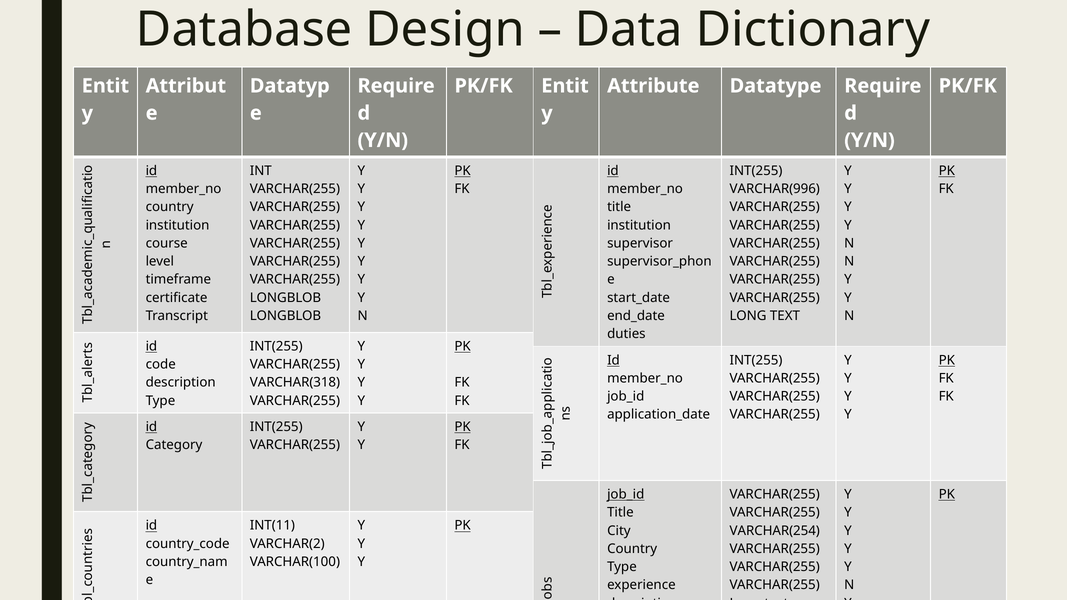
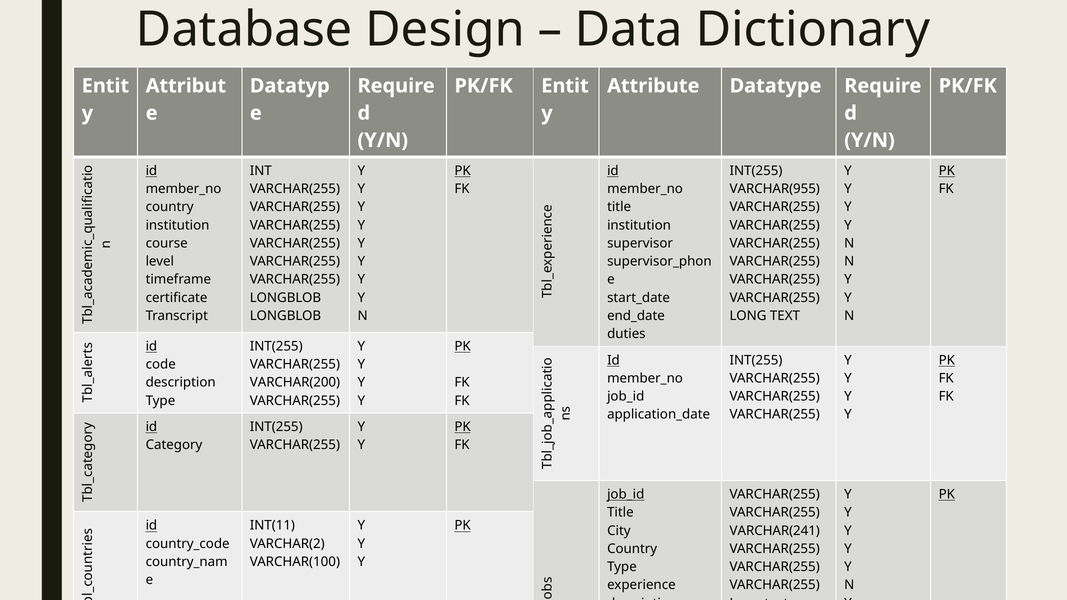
VARCHAR(996: VARCHAR(996 -> VARCHAR(955 (775, 189)
VARCHAR(318: VARCHAR(318 -> VARCHAR(200 (295, 383)
VARCHAR(254: VARCHAR(254 -> VARCHAR(241 (775, 531)
